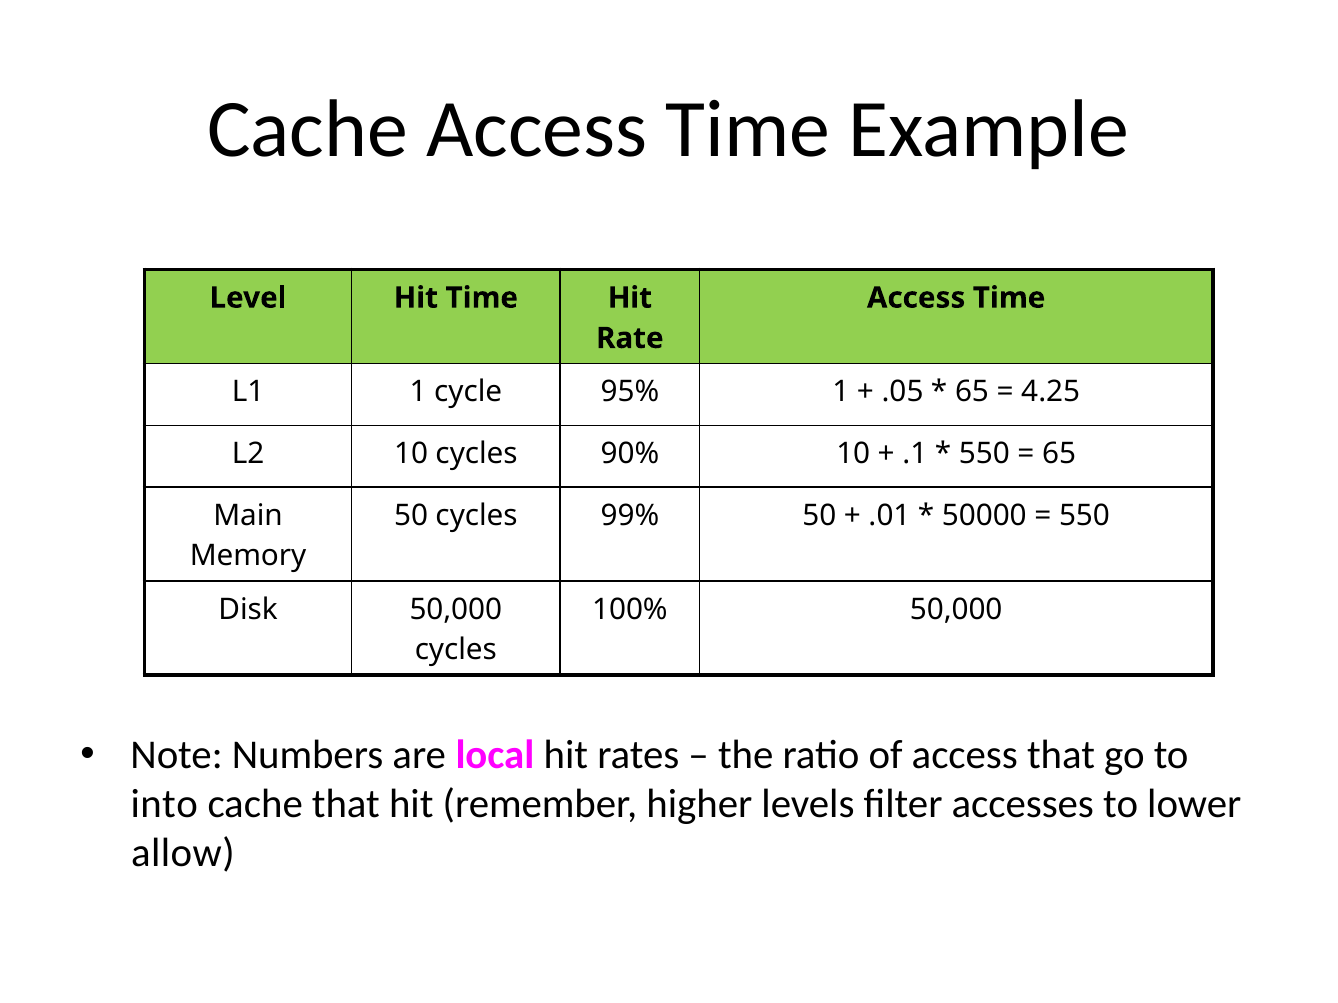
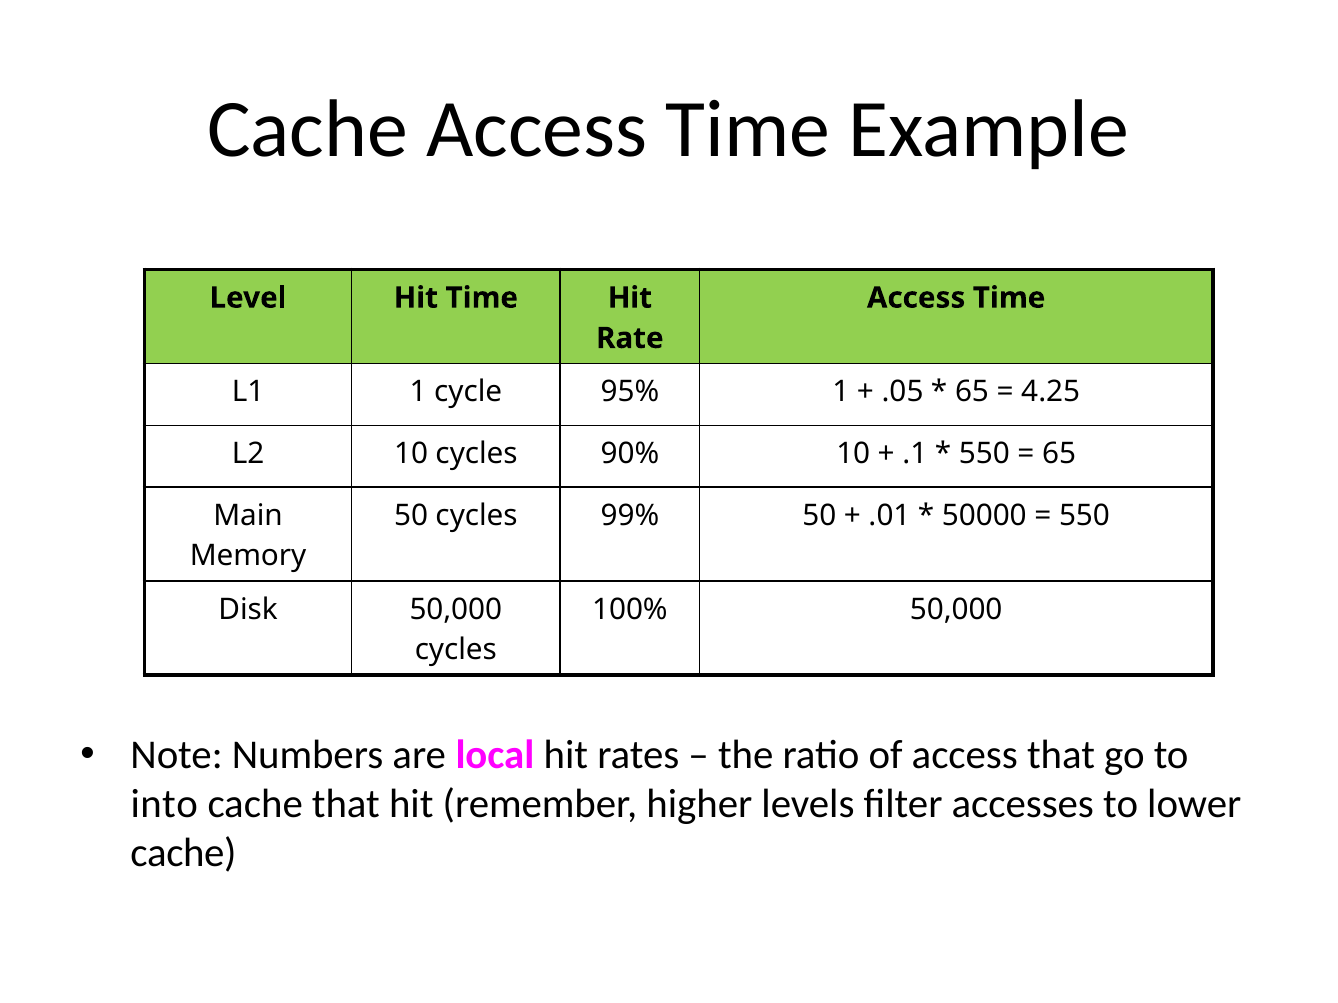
allow: allow -> cache (183, 854)
